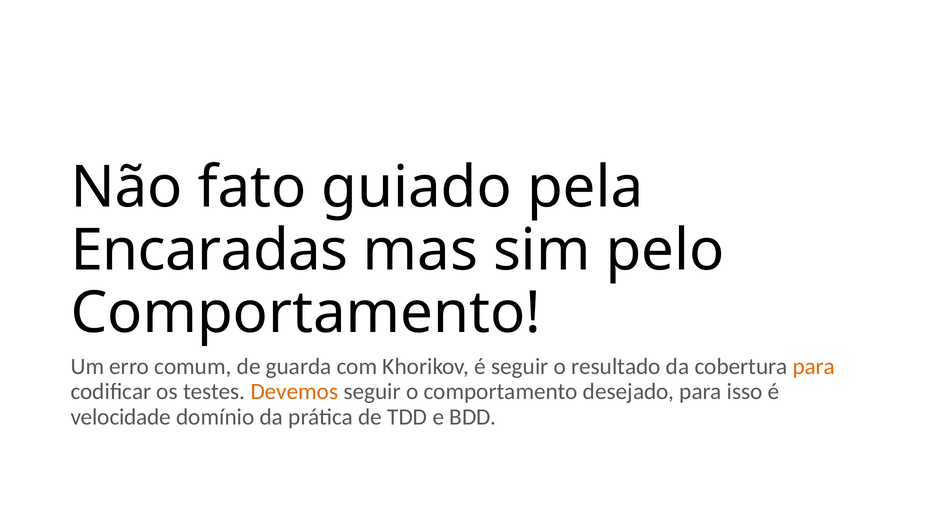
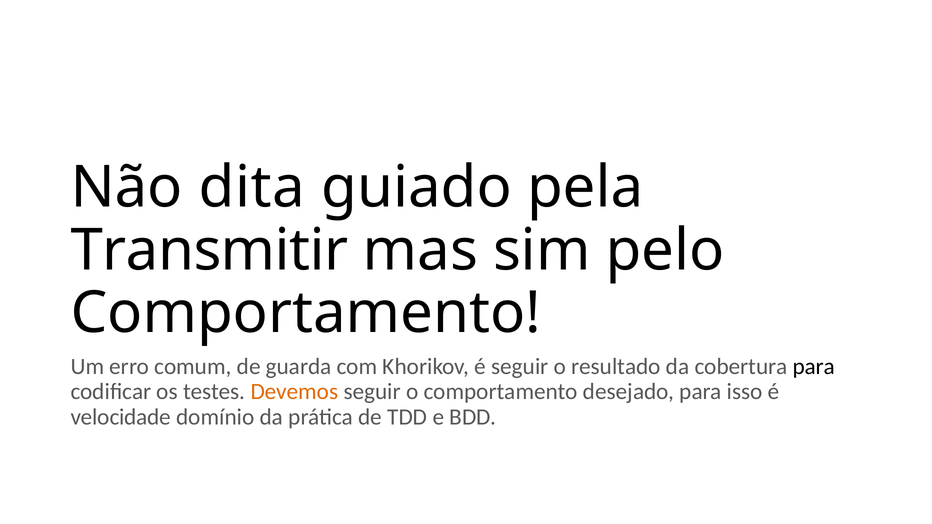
fato: fato -> dita (252, 188)
Encaradas: Encaradas -> Transmitir (209, 251)
para colour: orange -> black (814, 367)
